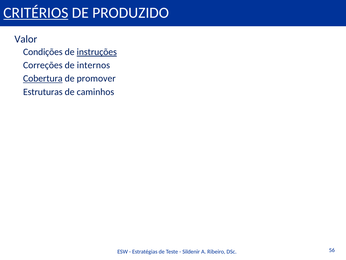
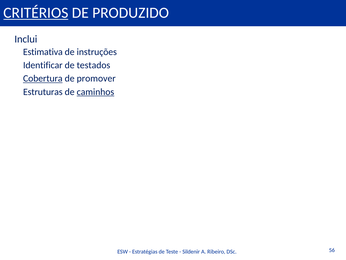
Valor: Valor -> Inclui (26, 39)
Condições: Condições -> Estimativa (43, 52)
instruções underline: present -> none (97, 52)
Correções: Correções -> Identificar (43, 65)
internos: internos -> testados (93, 65)
caminhos underline: none -> present (95, 92)
